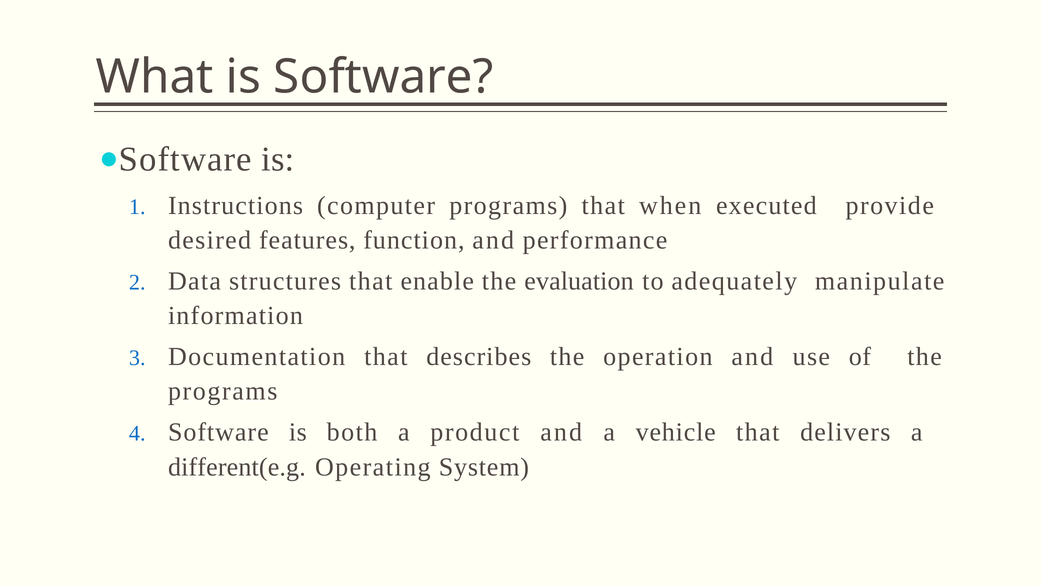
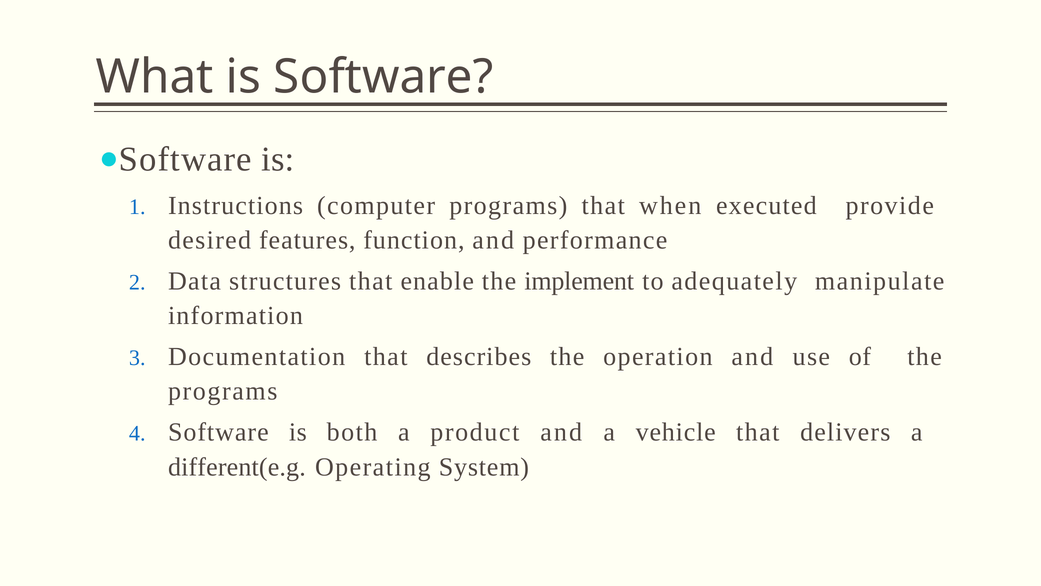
evaluation: evaluation -> implement (579, 281)
